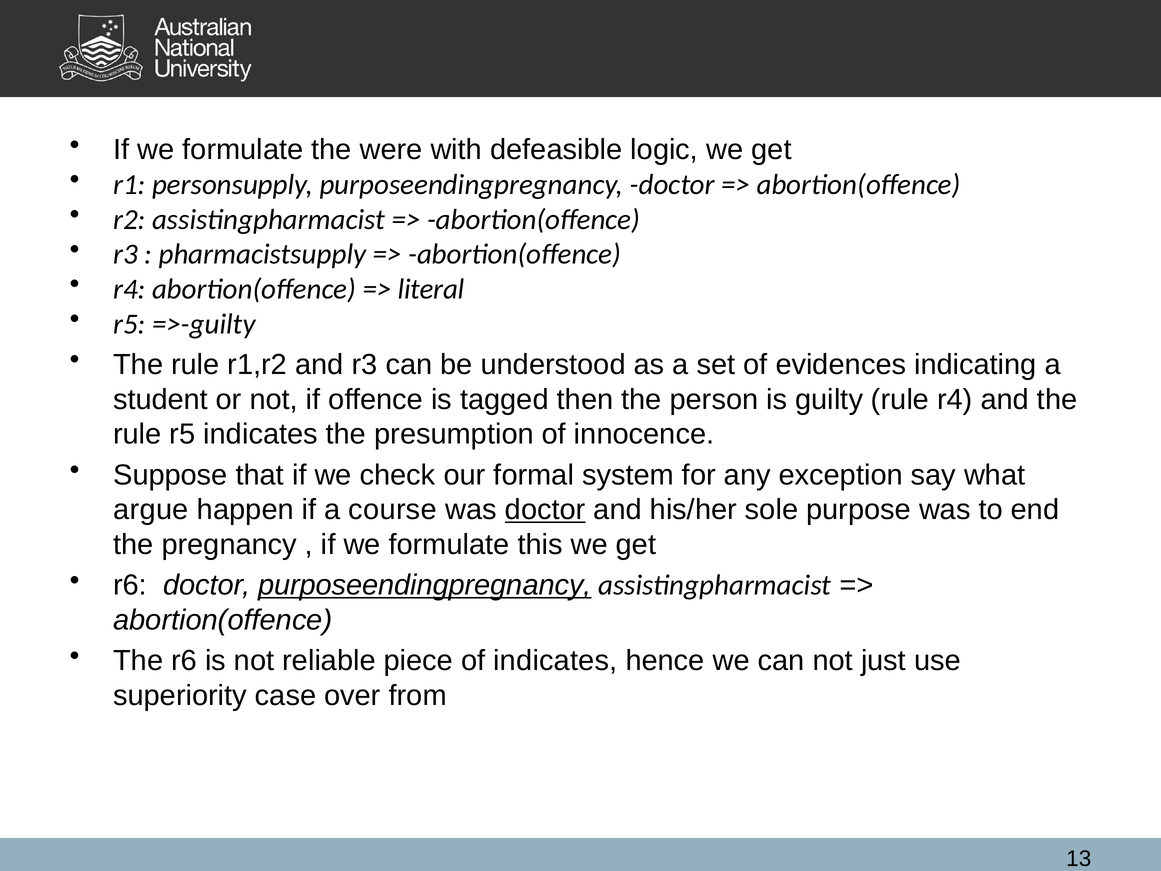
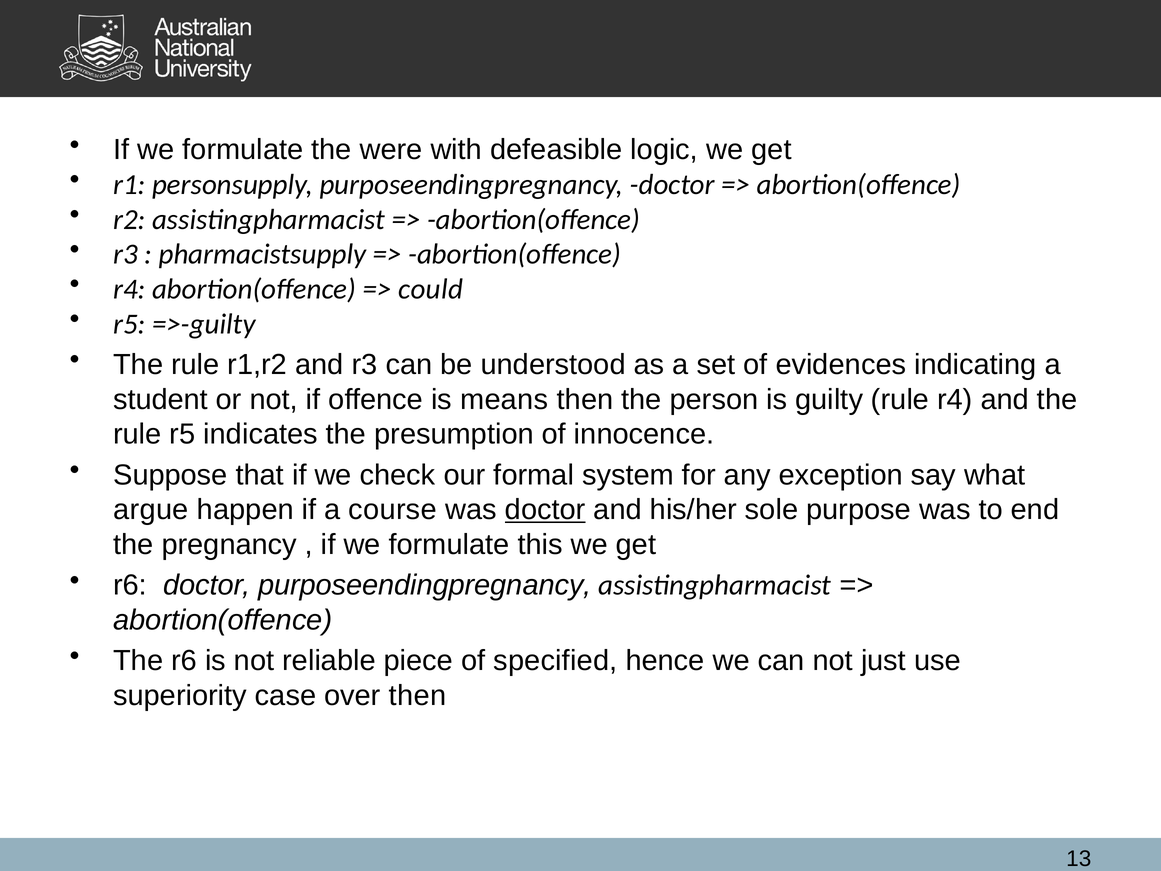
literal: literal -> could (431, 289)
tagged: tagged -> means (504, 399)
purposeendingpregnancy underline: present -> none (425, 585)
of indicates: indicates -> specified (555, 661)
over from: from -> then (418, 695)
